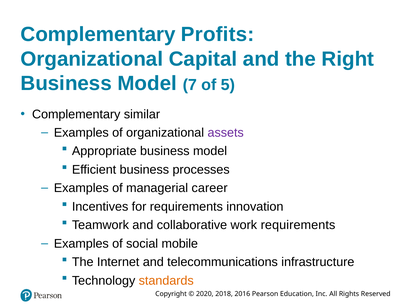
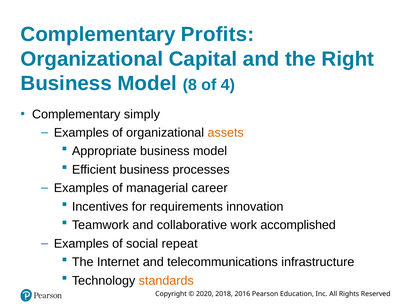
7: 7 -> 8 (190, 85)
5: 5 -> 4 (228, 85)
similar: similar -> simply (142, 114)
assets colour: purple -> orange (226, 133)
work requirements: requirements -> accomplished (298, 225)
mobile: mobile -> repeat (180, 244)
